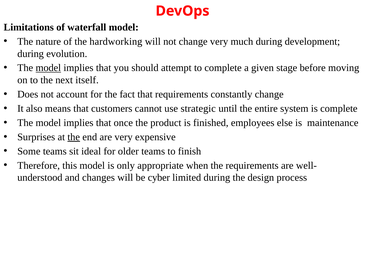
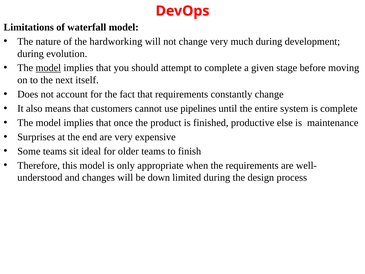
strategic: strategic -> pipelines (198, 108)
employees: employees -> productive (253, 123)
the underline: present -> none (74, 137)
cyber: cyber -> down (159, 177)
